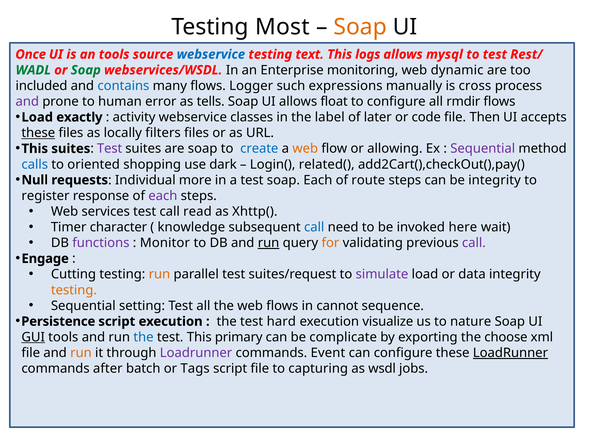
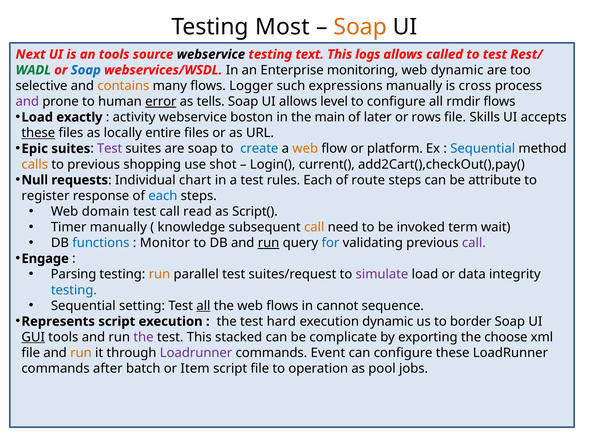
Once: Once -> Next (31, 54)
webservice colour: blue -> black (211, 54)
mysql: mysql -> called (445, 54)
Soap colour: green -> blue (86, 70)
included: included -> selective (42, 86)
contains colour: blue -> orange (123, 86)
error underline: none -> present (161, 101)
float: float -> level (334, 101)
classes: classes -> boston (252, 117)
label: label -> main (330, 117)
code: code -> rows (426, 117)
Then: Then -> Skills (485, 117)
filters: filters -> entire (163, 133)
This: This -> Epic (35, 149)
allowing: allowing -> platform (395, 149)
Sequential colour: purple -> blue (483, 149)
calls colour: blue -> orange (35, 164)
to oriented: oriented -> previous (94, 164)
dark: dark -> shot (223, 164)
related(: related( -> current( (327, 164)
more: more -> chart (195, 180)
test soap: soap -> rules (283, 180)
be integrity: integrity -> attribute (495, 180)
each colour: purple -> blue (163, 196)
services: services -> domain (106, 211)
Xhttp(: Xhttp( -> Script( (255, 211)
Timer character: character -> manually (118, 227)
call colour: blue -> orange (314, 227)
here: here -> term (463, 227)
functions colour: purple -> blue (101, 243)
for colour: orange -> blue (330, 243)
Cutting: Cutting -> Parsing (74, 274)
testing colour: orange -> blue (74, 290)
all underline: none -> present (203, 306)
Persistence: Persistence -> Represents (58, 321)
execution visualize: visualize -> dynamic (388, 321)
nature: nature -> border (471, 321)
the colour: blue -> purple (143, 337)
primary: primary -> stacked (239, 337)
LoadRunner underline: present -> none (510, 353)
Tags: Tags -> Item (195, 368)
capturing: capturing -> operation (318, 368)
wsdl: wsdl -> pool (382, 368)
